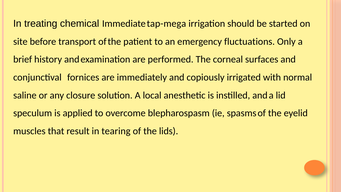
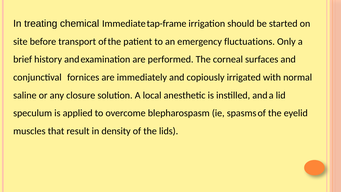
tap-mega: tap-mega -> tap-frame (167, 24)
tearing: tearing -> density (116, 131)
